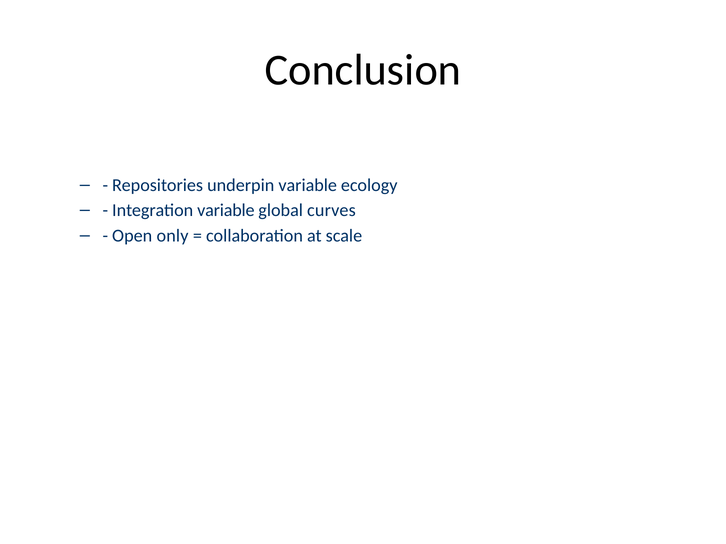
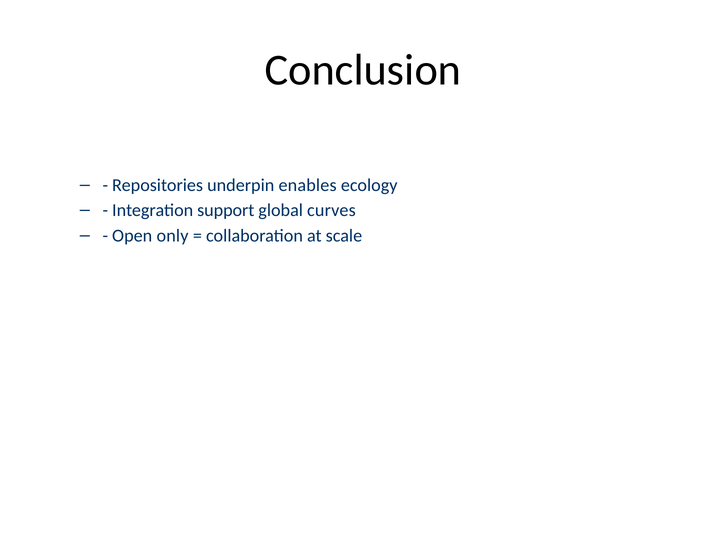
underpin variable: variable -> enables (308, 185)
Integration variable: variable -> support (226, 211)
